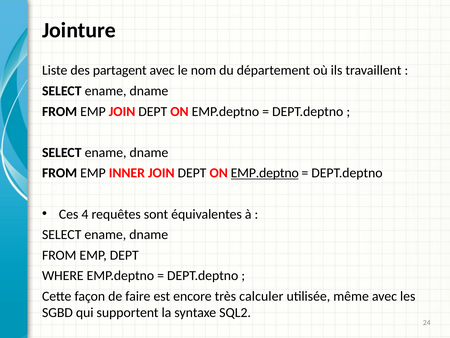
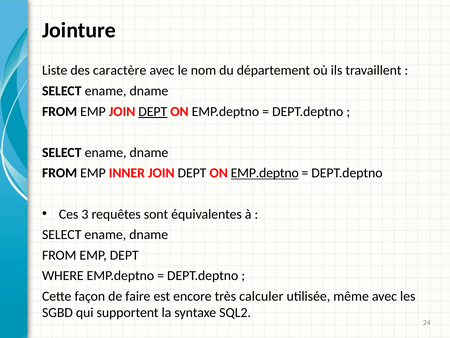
partagent: partagent -> caractère (120, 70)
DEPT underline: none -> present (153, 111)
4: 4 -> 3 (85, 214)
